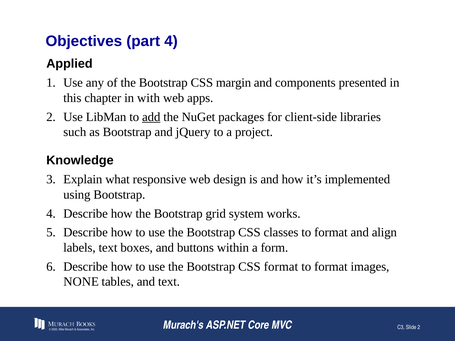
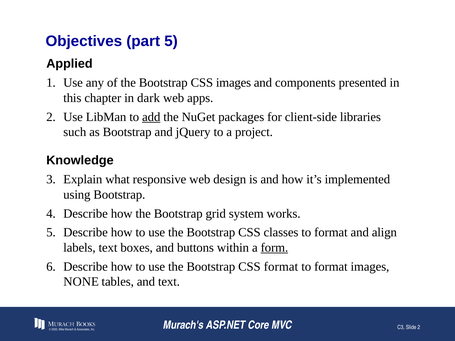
part 4: 4 -> 5 (171, 41)
CSS margin: margin -> images (234, 83)
with: with -> dark (149, 98)
form underline: none -> present (274, 248)
